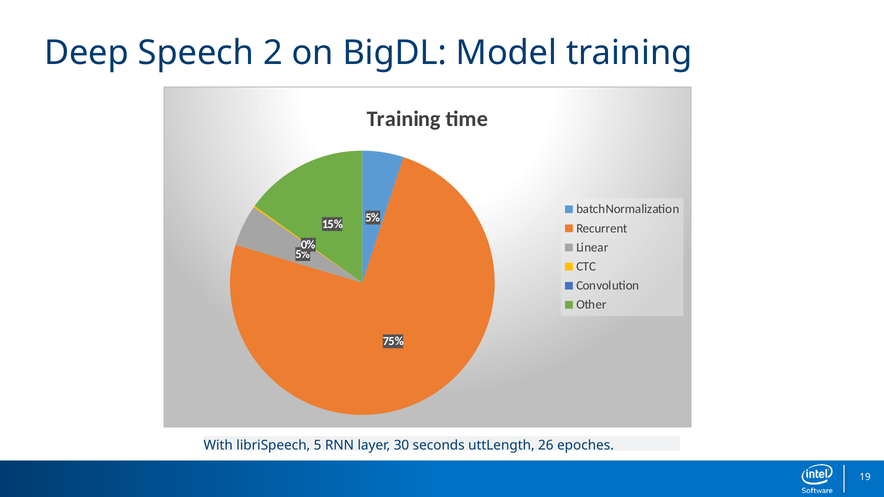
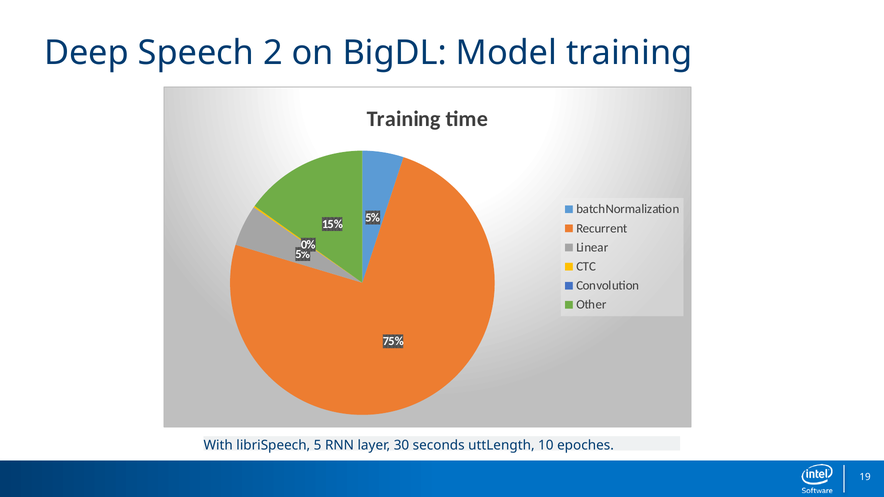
26: 26 -> 10 (546, 445)
